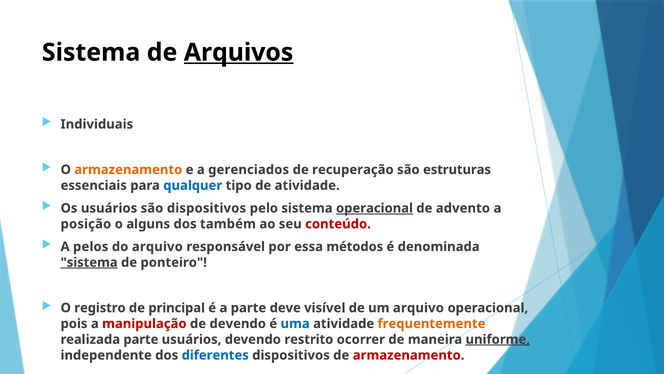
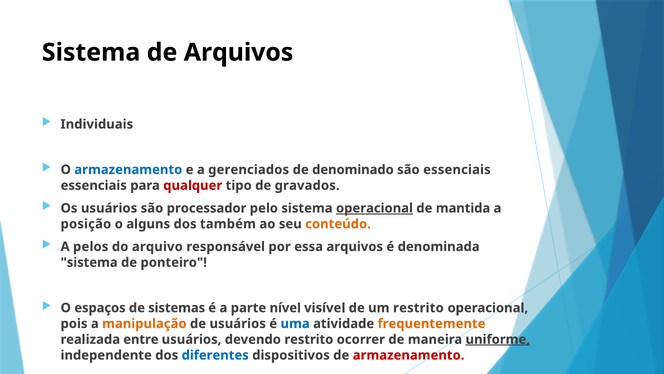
Arquivos underline: present -> none (239, 52)
armazenamento colour: orange -> blue (128, 169)
recuperação: recuperação -> denominado (353, 169)
são estruturas: estruturas -> essenciais (457, 169)
qualquer colour: blue -> red (193, 185)
de atividade: atividade -> gravados (307, 185)
são dispositivos: dispositivos -> processador (207, 208)
advento: advento -> mantida (463, 208)
conteúdo colour: red -> orange (338, 224)
essa métodos: métodos -> arquivos (355, 246)
sistema underline: present -> none (89, 262)
registro: registro -> espaços (100, 307)
principal: principal -> sistemas (177, 307)
deve: deve -> nível (285, 307)
um arquivo: arquivo -> restrito (418, 307)
manipulação colour: red -> orange (144, 323)
de devendo: devendo -> usuários (238, 323)
realizada parte: parte -> entre (141, 339)
